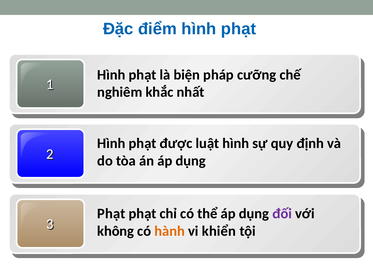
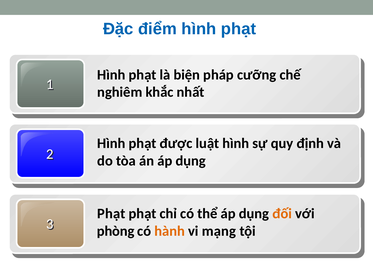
đối colour: purple -> orange (282, 213)
không: không -> phòng (116, 231)
khiển: khiển -> mạng (219, 231)
